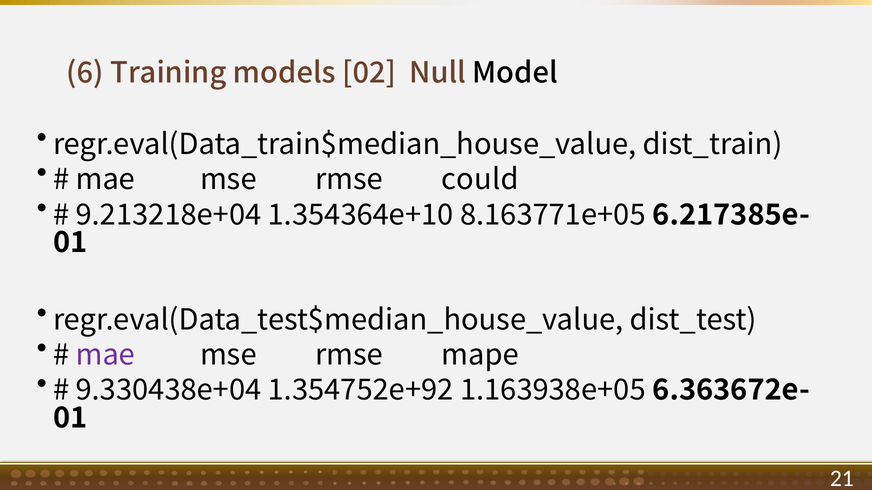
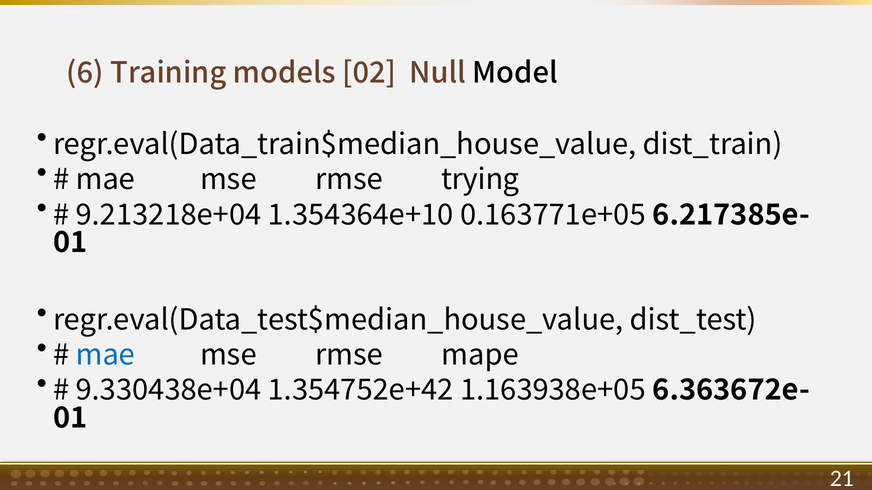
could: could -> trying (480, 180)
8.163771e+05: 8.163771e+05 -> 0.163771e+05 (553, 215)
mae colour: purple -> blue (105, 356)
1.354752e+92: 1.354752e+92 -> 1.354752e+42 (361, 391)
